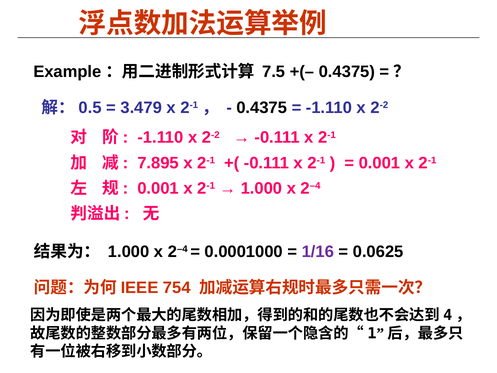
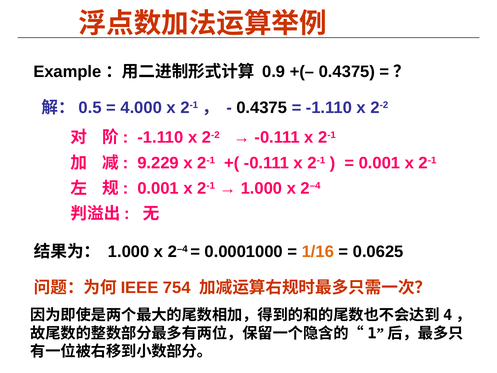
7.5: 7.5 -> 0.9 (274, 72)
3.479: 3.479 -> 4.000 (141, 108)
7.895: 7.895 -> 9.229 (158, 163)
1/16 colour: purple -> orange (318, 252)
